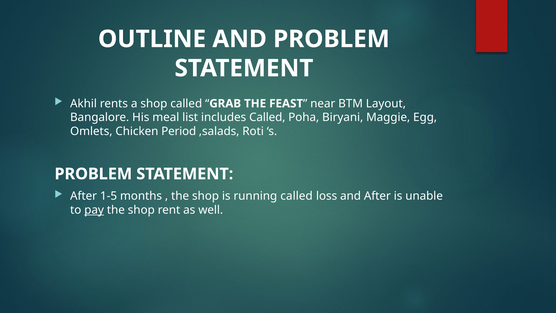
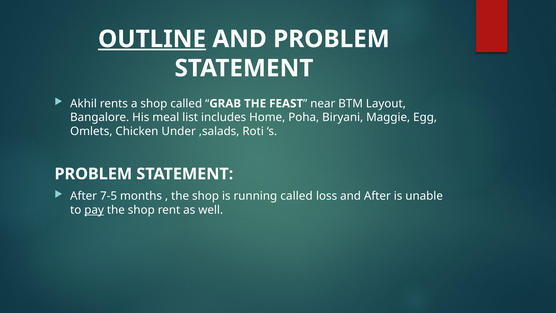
OUTLINE underline: none -> present (152, 39)
includes Called: Called -> Home (267, 117)
Period: Period -> Under (179, 131)
1-5: 1-5 -> 7-5 (109, 196)
